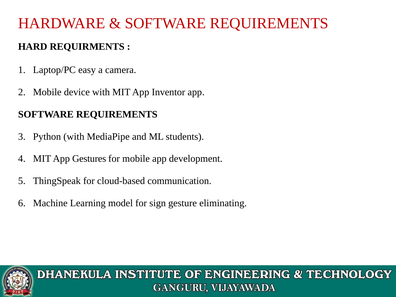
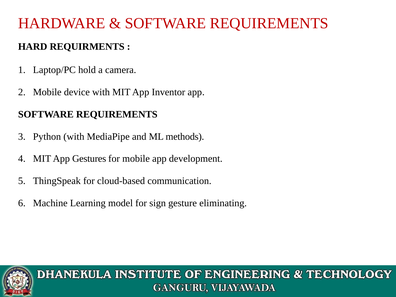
easy: easy -> hold (87, 70)
students: students -> methods (185, 136)
